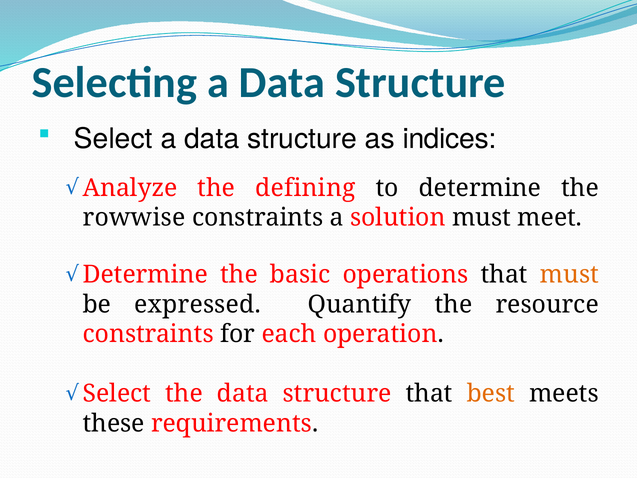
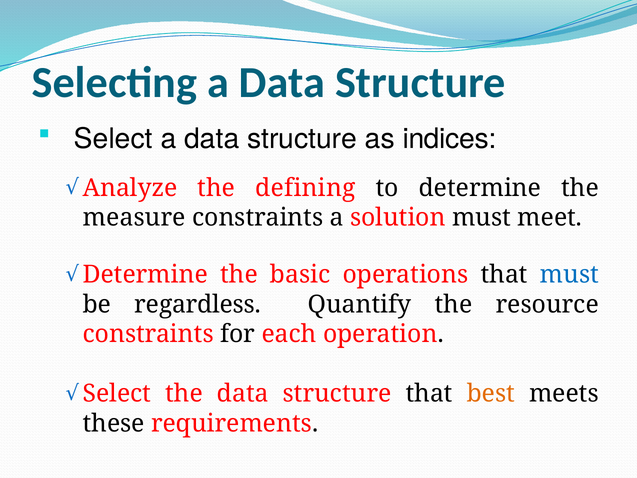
rowwise: rowwise -> measure (134, 218)
must colour: orange -> blue (569, 275)
expressed: expressed -> regardless (198, 304)
